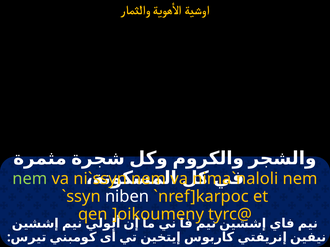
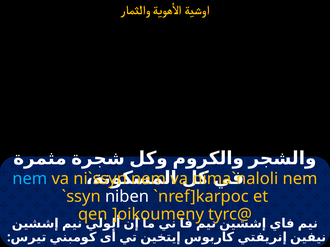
nem colour: light green -> light blue (30, 179)
